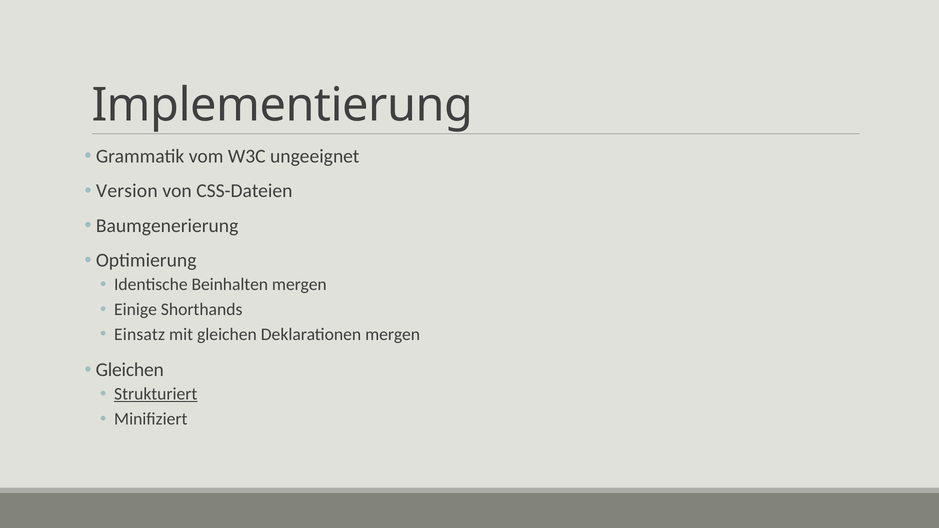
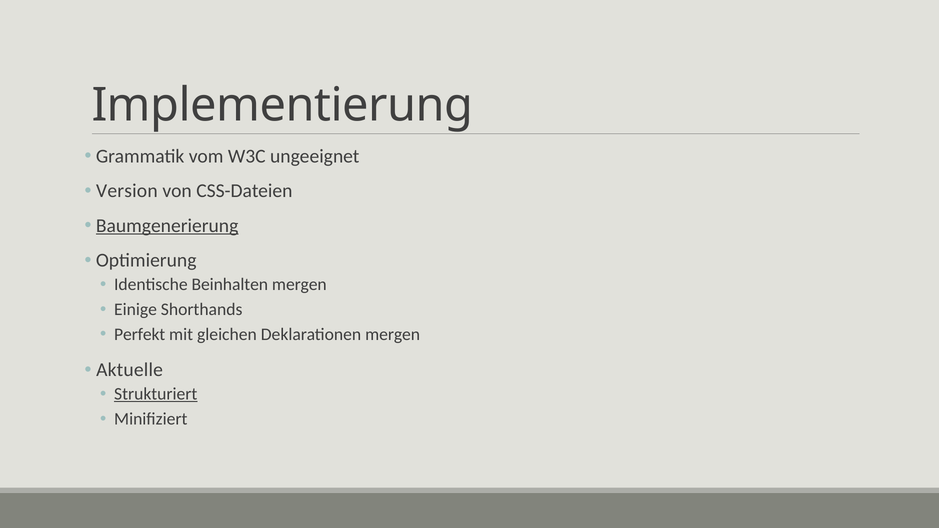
Baumgenerierung underline: none -> present (167, 226)
Einsatz: Einsatz -> Perfekt (140, 334)
Gleichen: Gleichen -> Aktuelle (130, 370)
